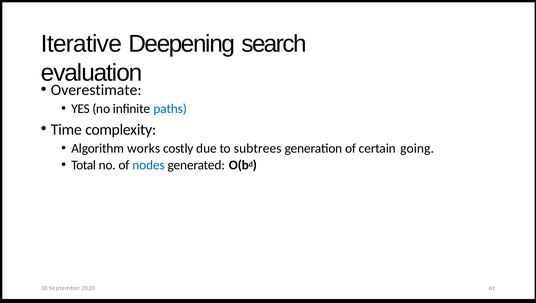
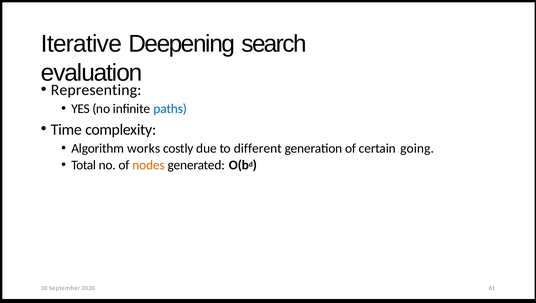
Overestimate: Overestimate -> Representing (96, 90)
subtrees: subtrees -> different (258, 148)
nodes colour: blue -> orange (149, 165)
